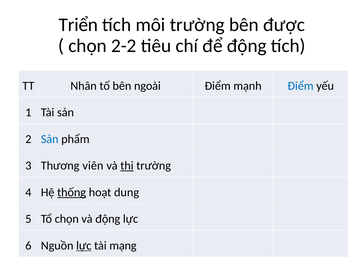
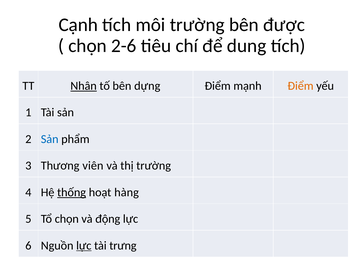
Triển: Triển -> Cạnh (78, 25)
2-2: 2-2 -> 2-6 (124, 46)
để động: động -> dung (247, 46)
Nhân underline: none -> present (84, 86)
ngoài: ngoài -> dựng (147, 86)
Điểm colour: blue -> orange (301, 86)
thị underline: present -> none (127, 166)
dung: dung -> hàng (127, 192)
mạng: mạng -> trưng (123, 246)
